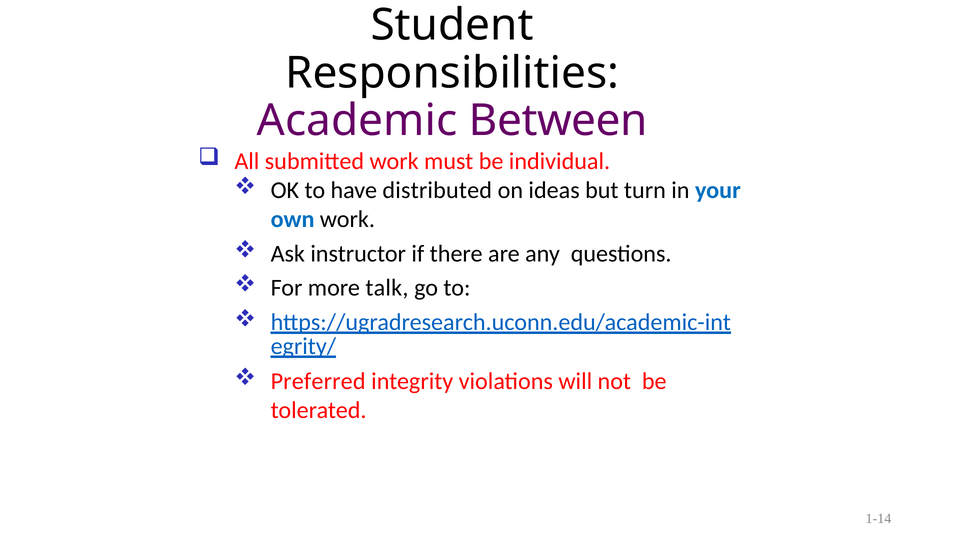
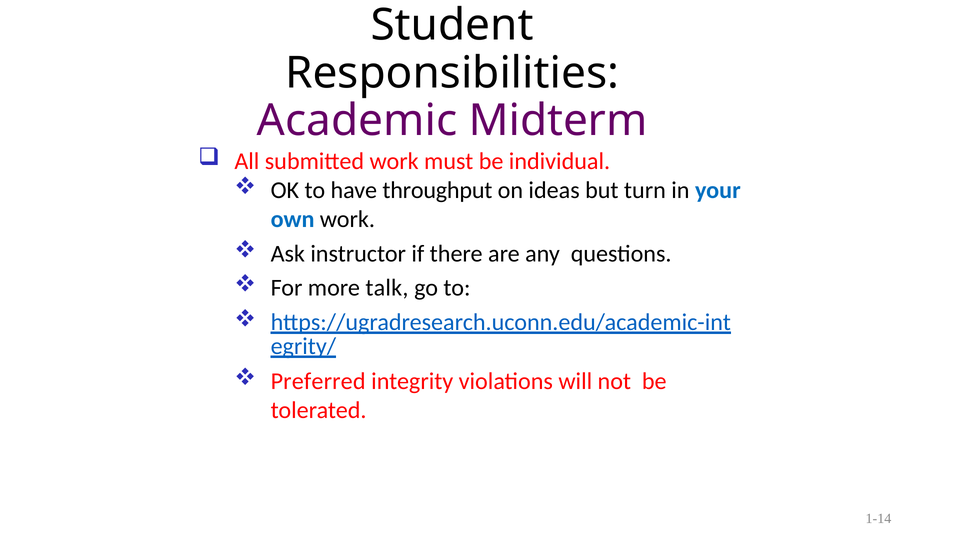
Between: Between -> Midterm (558, 121)
distributed: distributed -> throughput (437, 190)
